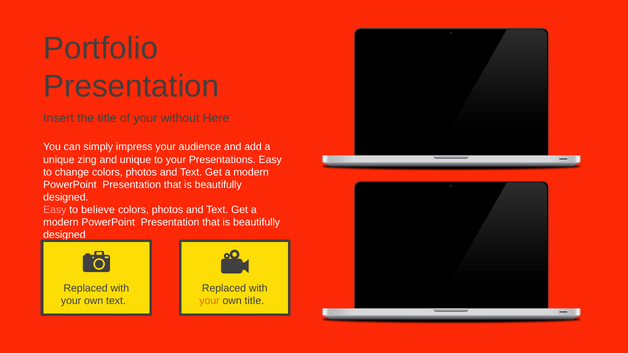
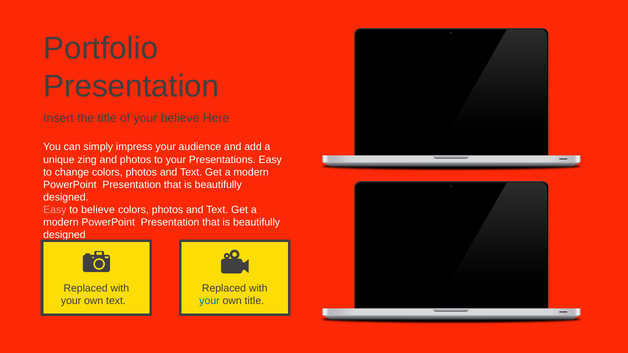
your without: without -> believe (180, 118)
and unique: unique -> photos (136, 160)
your colour: orange -> blue (210, 301)
